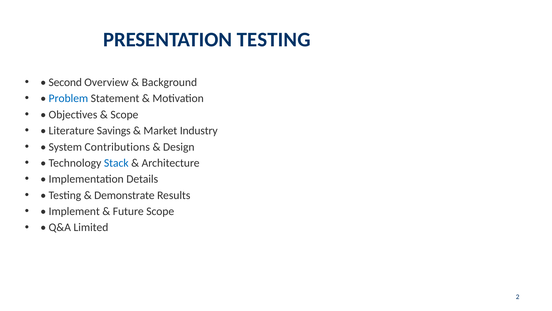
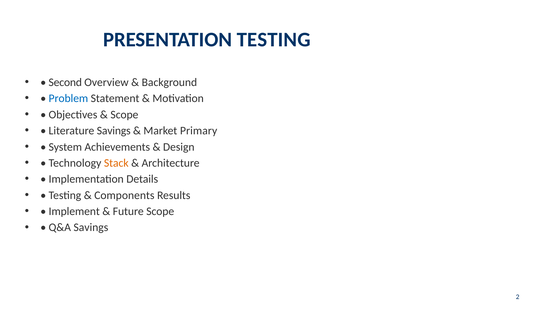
Industry: Industry -> Primary (199, 131)
Contributions: Contributions -> Achievements (117, 147)
Stack colour: blue -> orange (116, 163)
Demonstrate: Demonstrate -> Components (124, 195)
Q&A Limited: Limited -> Savings (91, 227)
